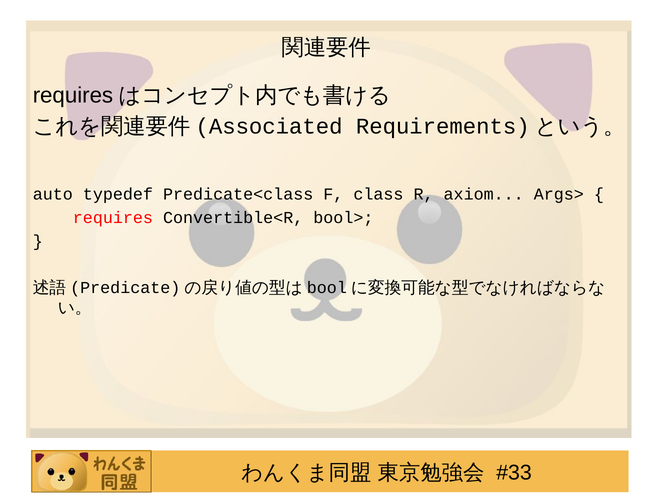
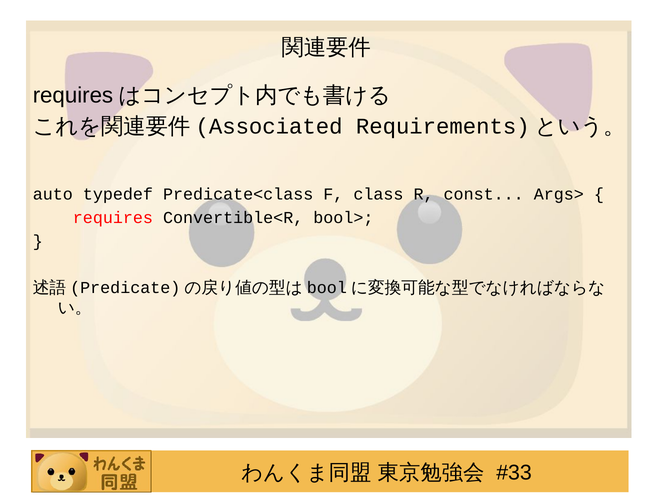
axiom: axiom -> const (484, 194)
